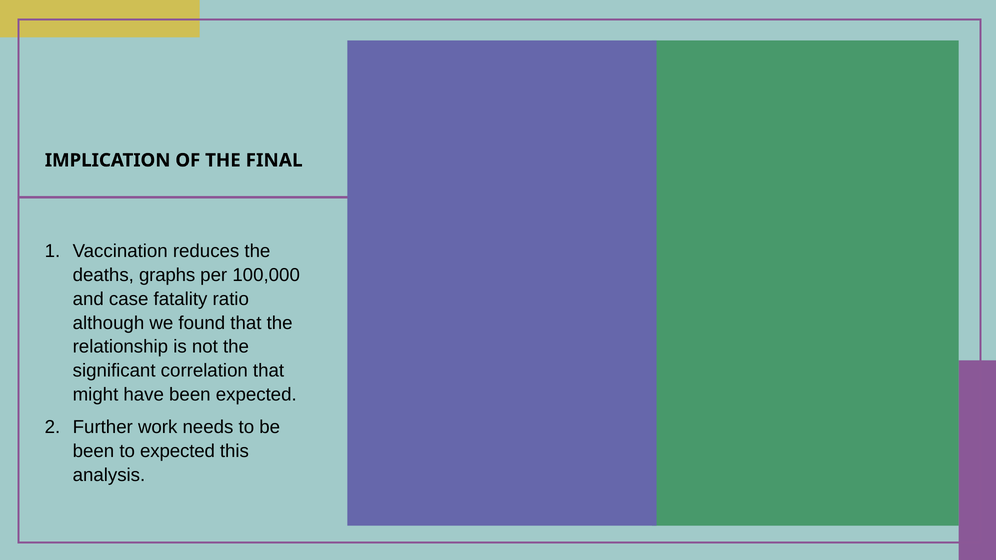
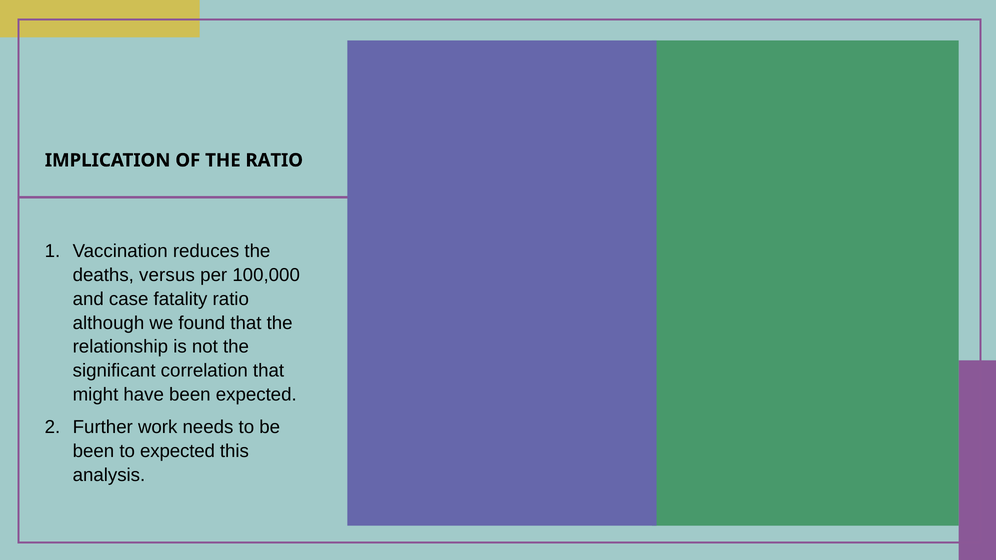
THE FINAL: FINAL -> RATIO (274, 160)
graphs: graphs -> versus (167, 275)
